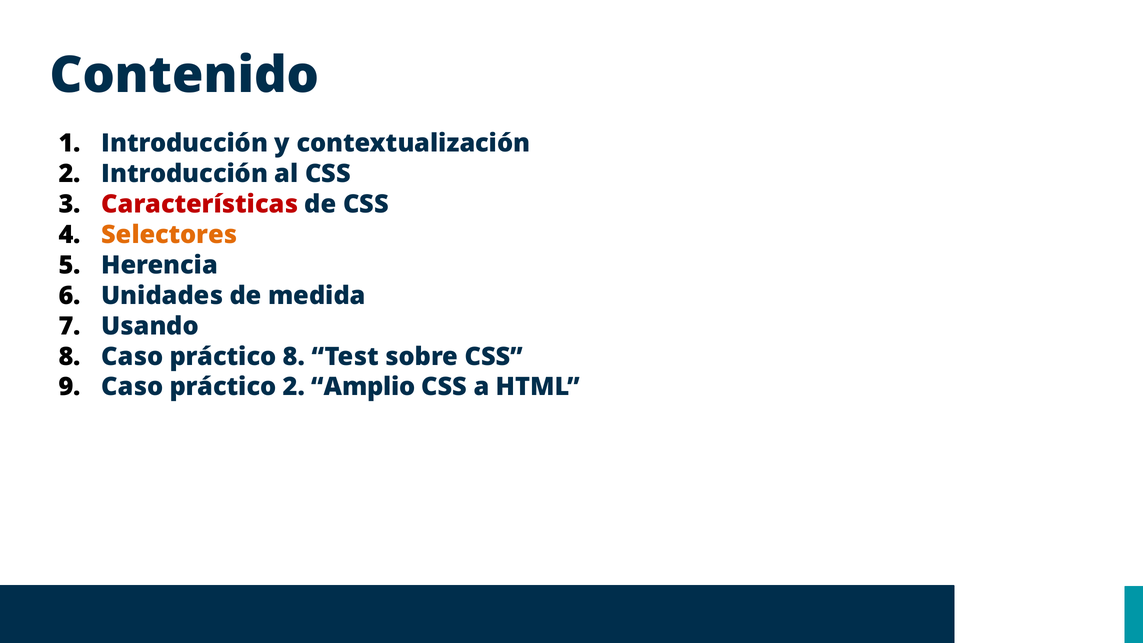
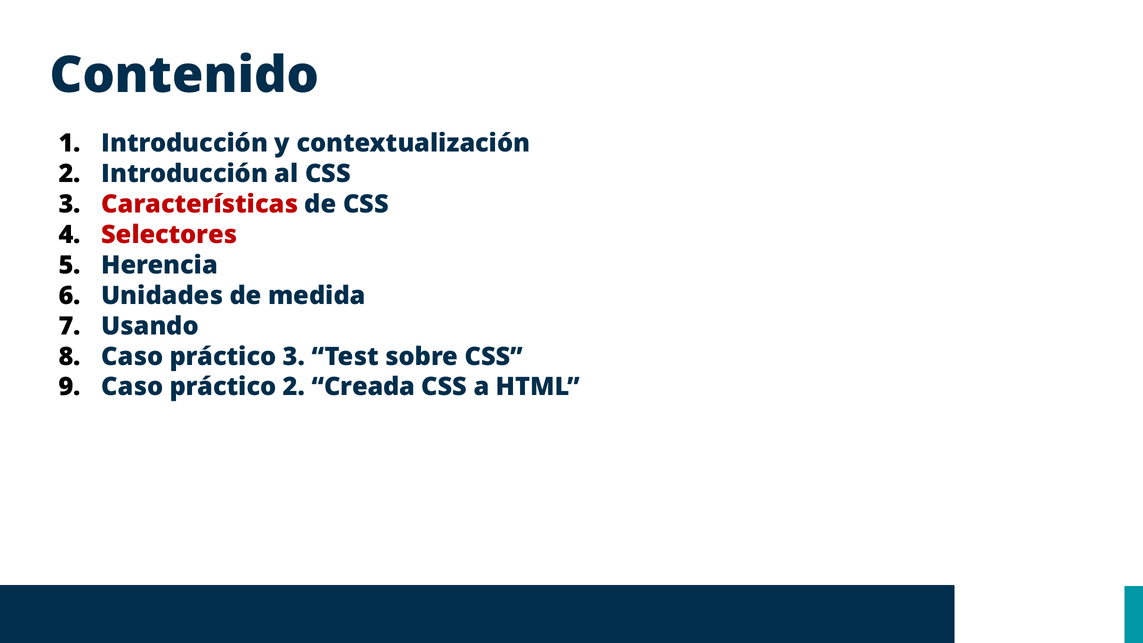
Selectores colour: orange -> red (169, 235)
práctico 8: 8 -> 3 (294, 357)
Amplio: Amplio -> Creada (363, 387)
